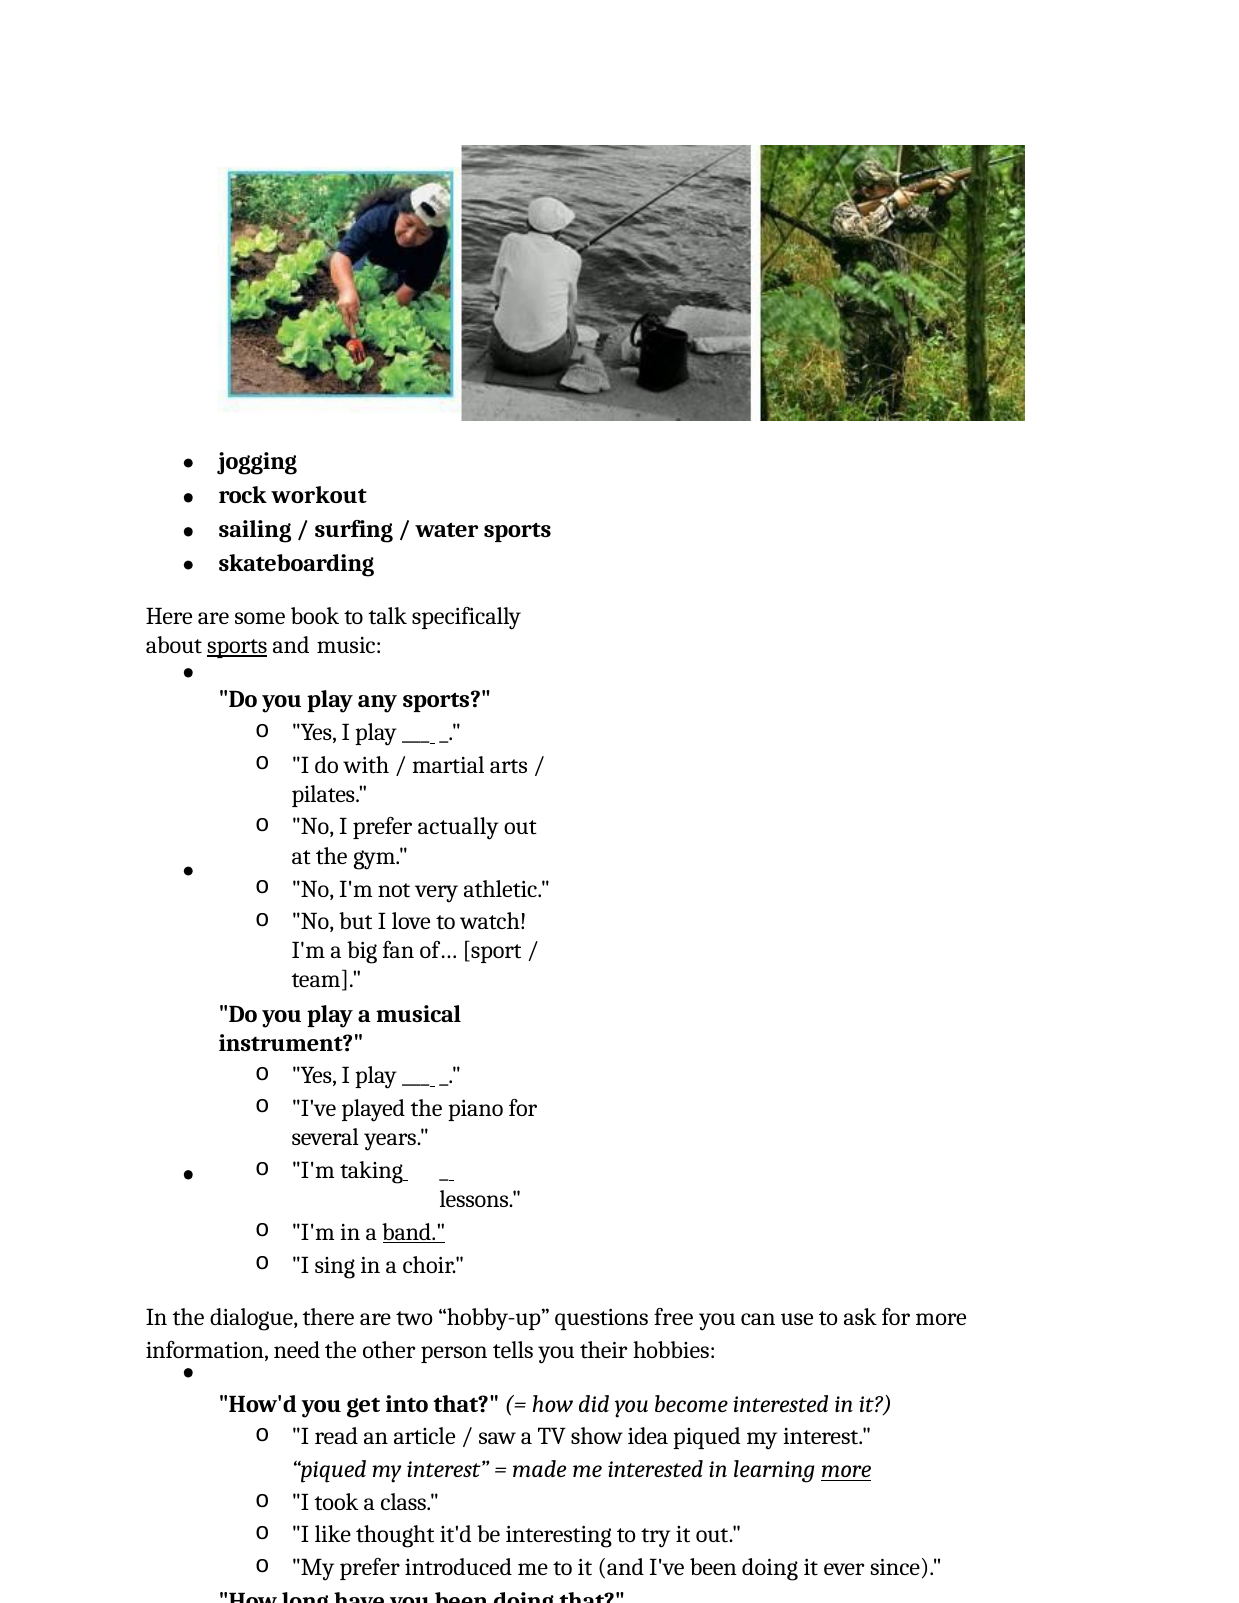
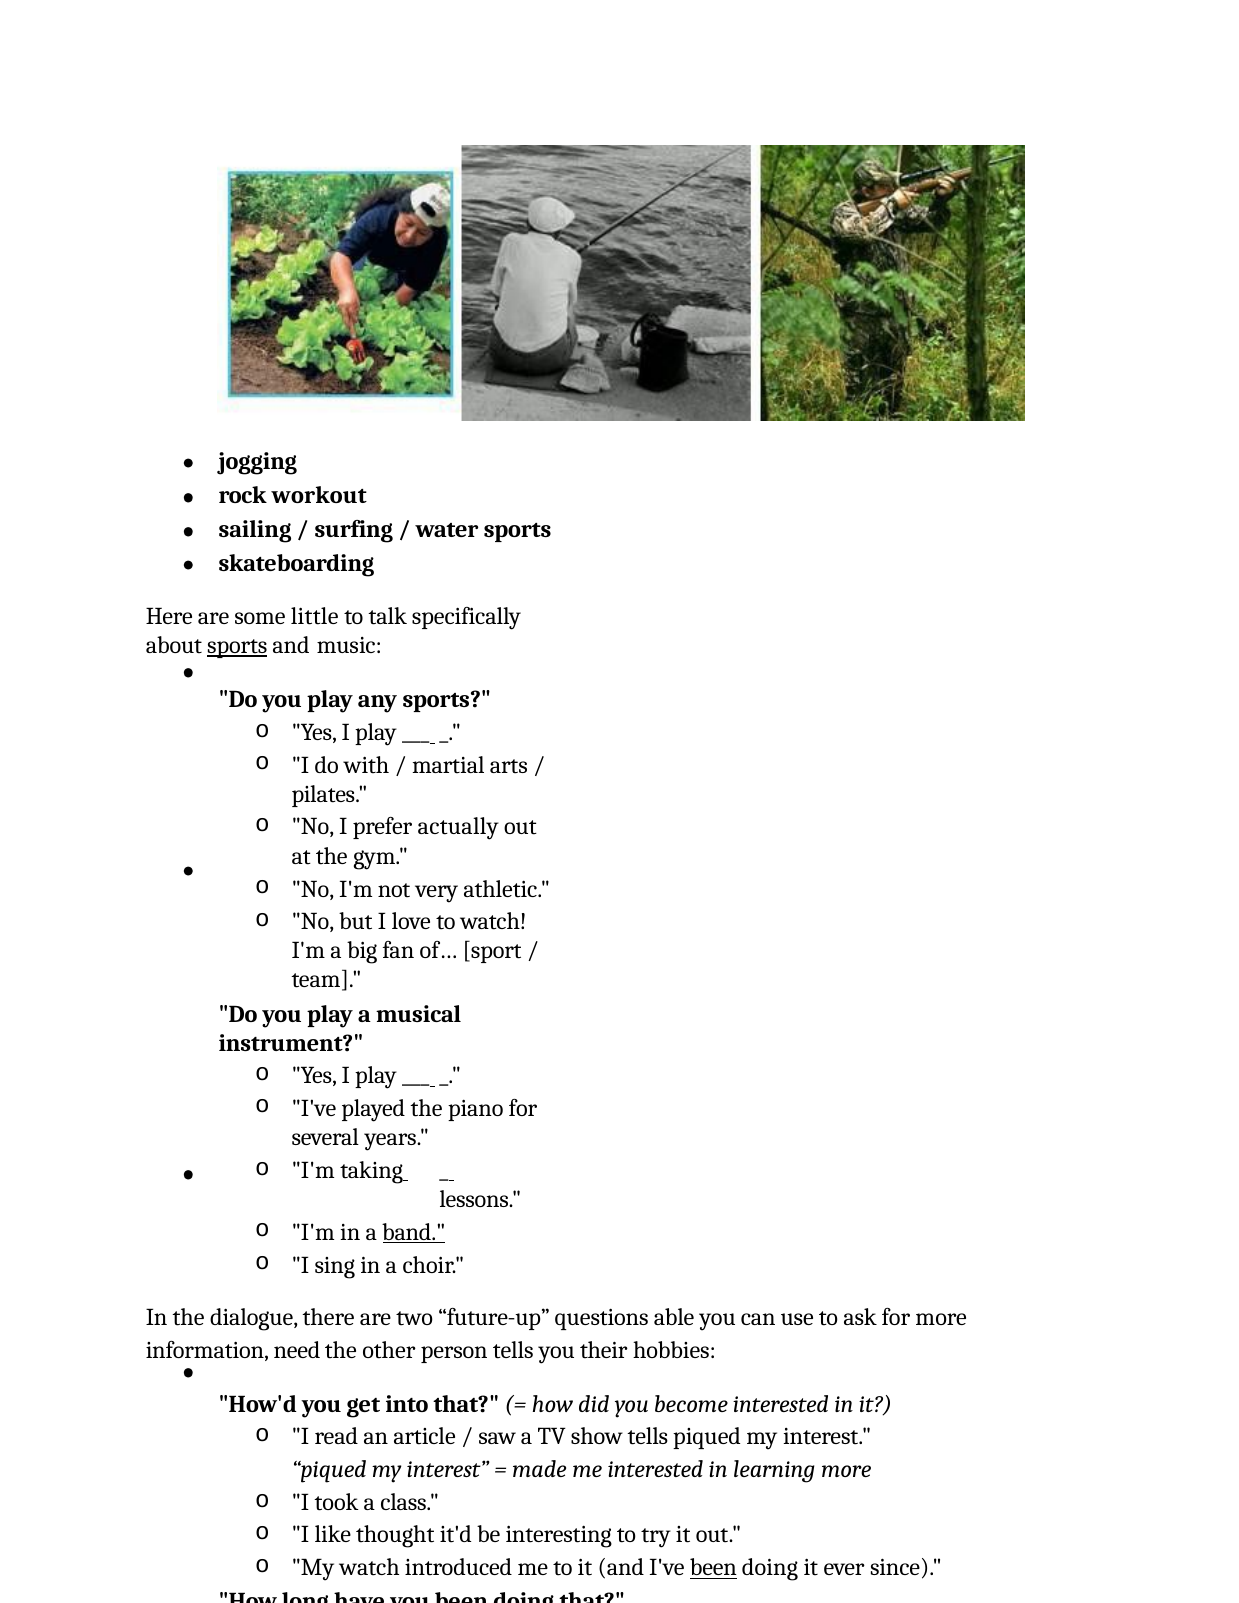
book: book -> little (315, 617)
hobby-up: hobby-up -> future-up (494, 1318)
free: free -> able (674, 1318)
show idea: idea -> tells (648, 1437)
more underline: present -> none (846, 1470)
My prefer: prefer -> watch (370, 1568)
been underline: none -> present (713, 1568)
